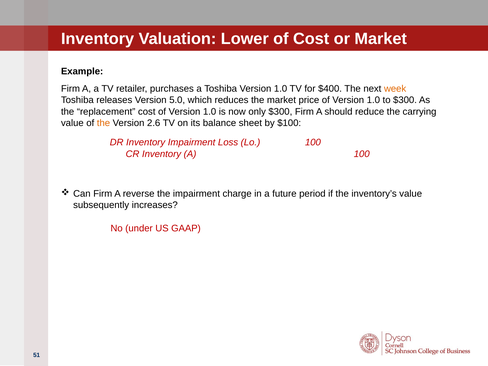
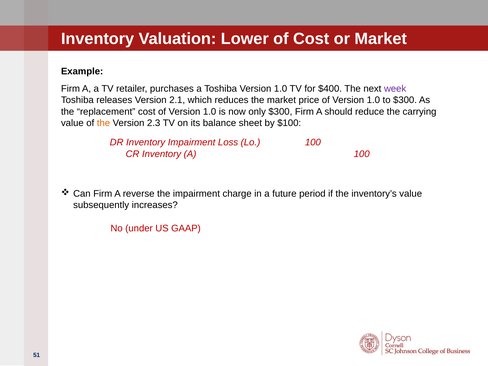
week colour: orange -> purple (395, 89)
5.0: 5.0 -> 2.1 (177, 100)
2.6: 2.6 -> 2.3 (154, 123)
